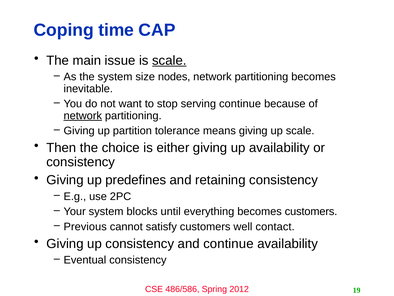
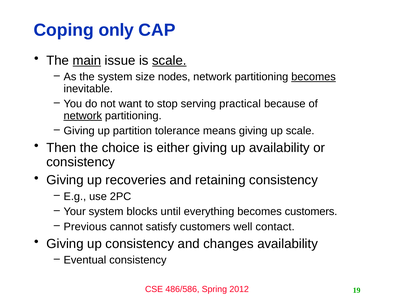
time: time -> only (116, 30)
main underline: none -> present (87, 60)
becomes underline: none -> present (314, 77)
serving continue: continue -> practical (240, 104)
predefines: predefines -> recoveries (136, 180)
and continue: continue -> changes (228, 243)
